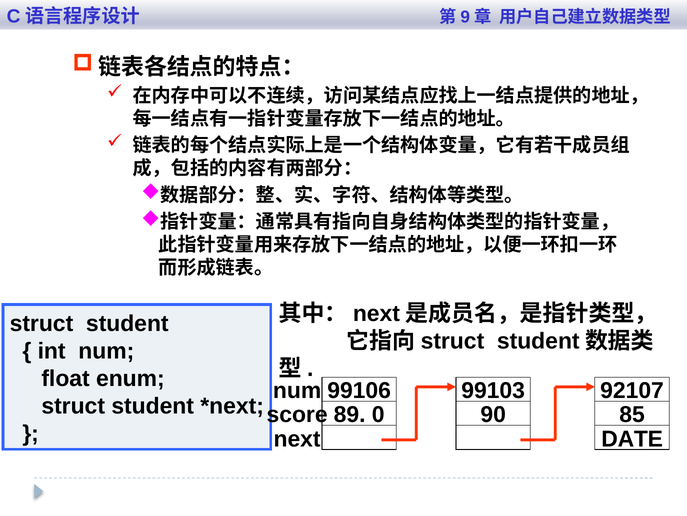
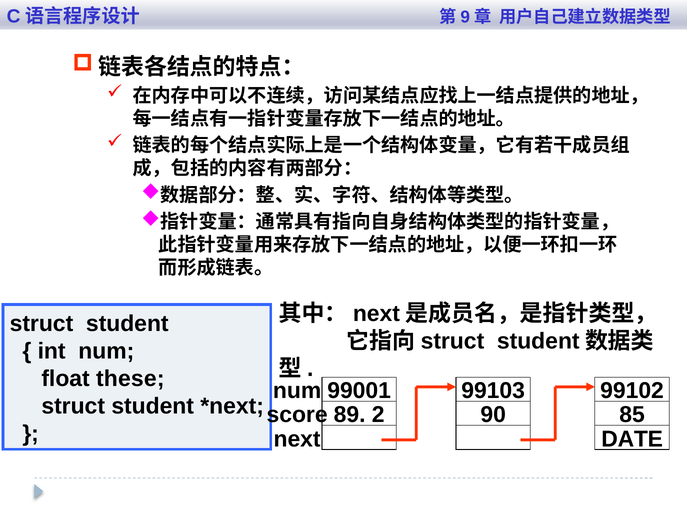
enum: enum -> these (130, 378)
99106: 99106 -> 99001 (359, 390)
92107: 92107 -> 99102 (632, 390)
0: 0 -> 2 (378, 414)
